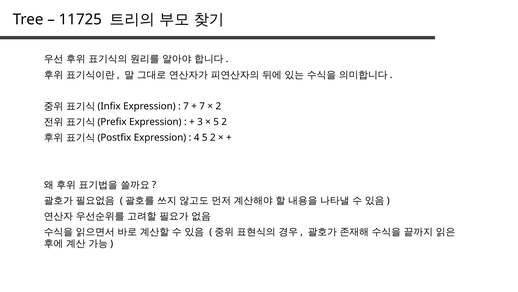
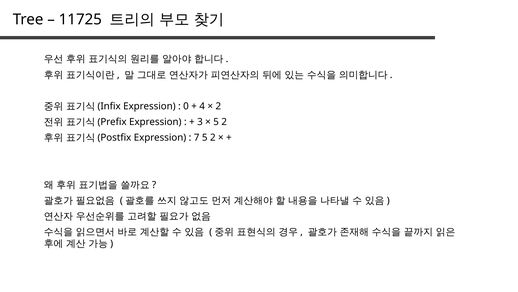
7: 7 -> 0 (186, 106)
7: 7 -> 4 (202, 106)
4: 4 -> 7 (197, 137)
